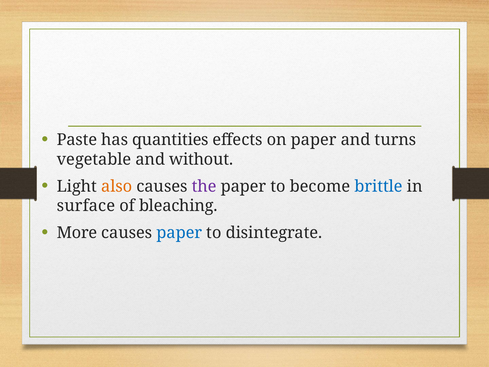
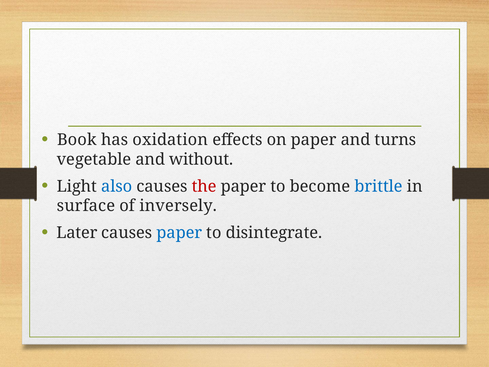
Paste: Paste -> Book (77, 140)
quantities: quantities -> oxidation (170, 140)
also colour: orange -> blue (117, 186)
the colour: purple -> red (204, 186)
bleaching: bleaching -> inversely (178, 206)
More: More -> Later (77, 233)
